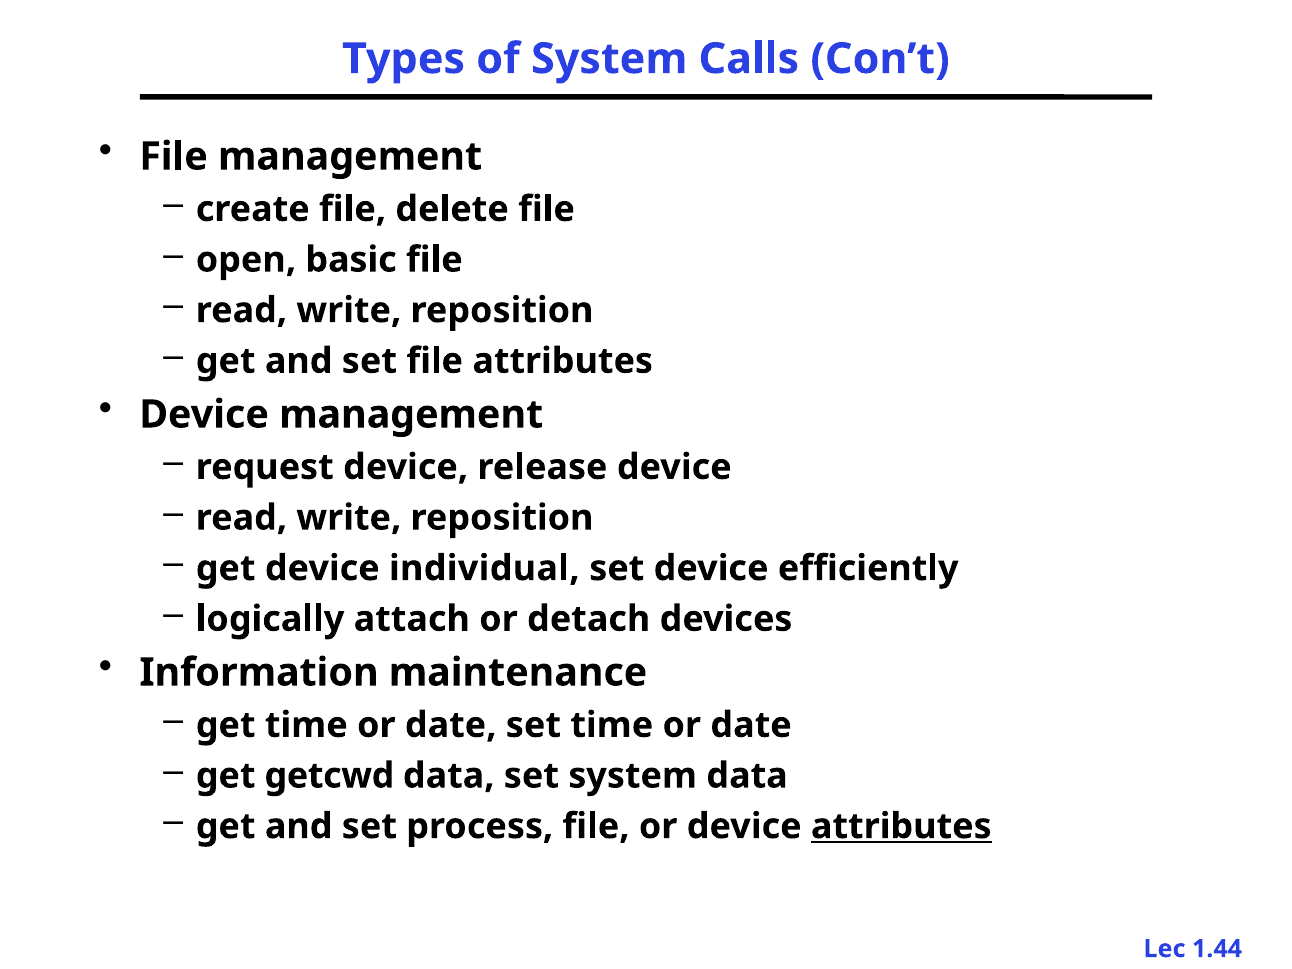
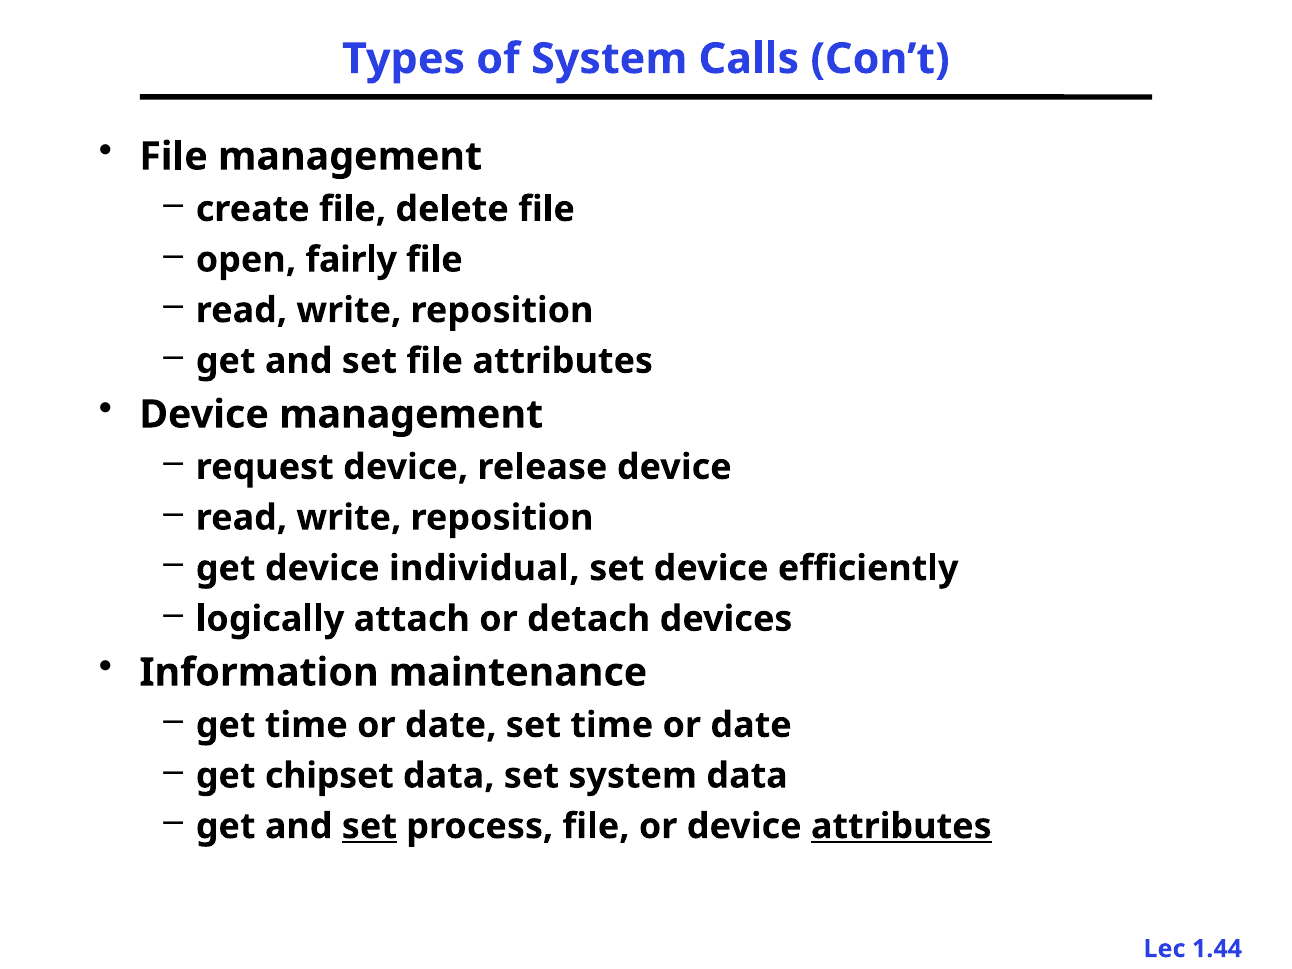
basic: basic -> fairly (351, 260)
getcwd: getcwd -> chipset (329, 776)
set underline: none -> present (369, 826)
